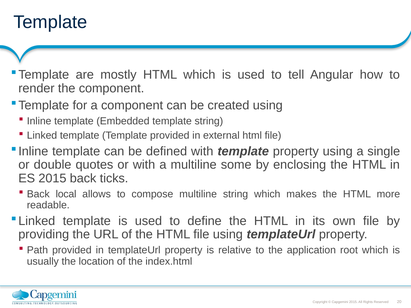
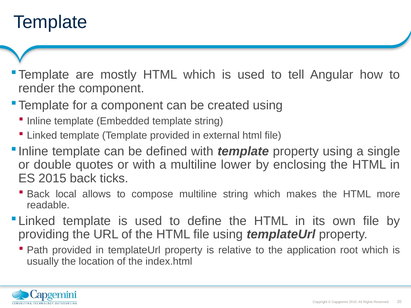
some: some -> lower (236, 165)
